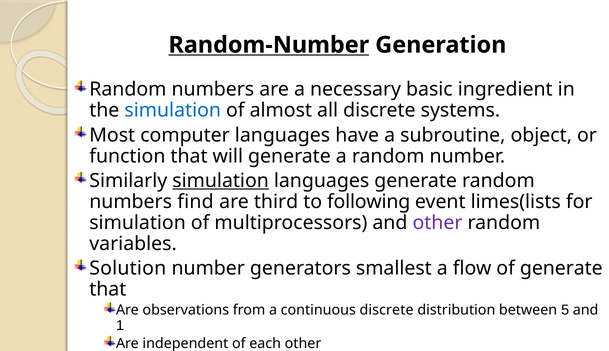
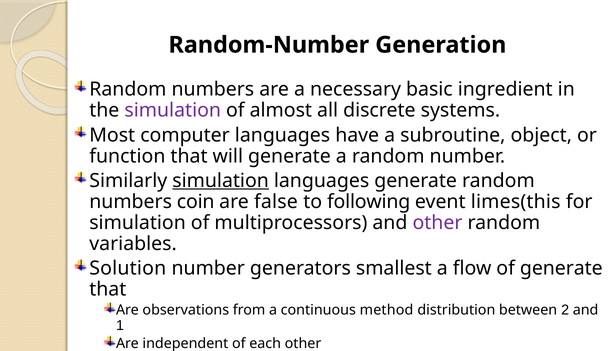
Random-Number underline: present -> none (269, 45)
simulation colour: blue -> purple (173, 111)
find: find -> coin (196, 202)
third: third -> false (276, 202)
limes(lists: limes(lists -> limes(this (516, 202)
continuous discrete: discrete -> method (387, 310)
5: 5 -> 2 (565, 310)
